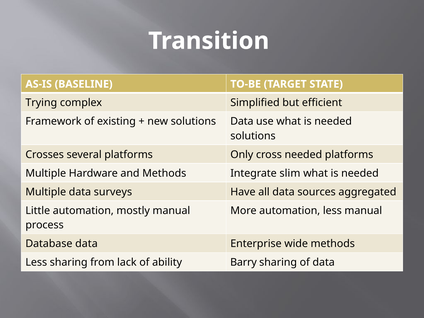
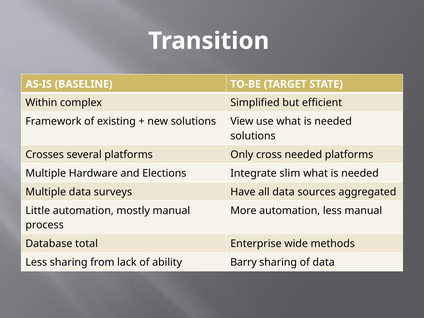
Trying: Trying -> Within (41, 103)
solutions Data: Data -> View (242, 121)
and Methods: Methods -> Elections (164, 173)
Database data: data -> total (87, 244)
